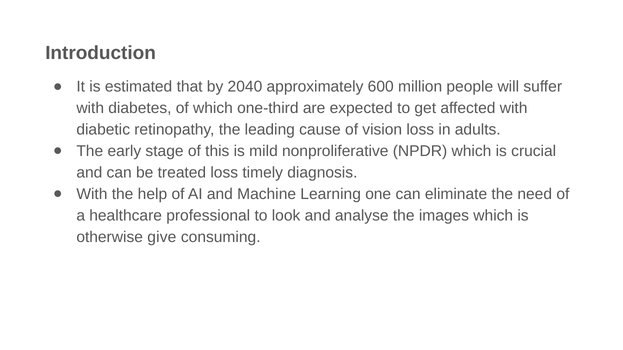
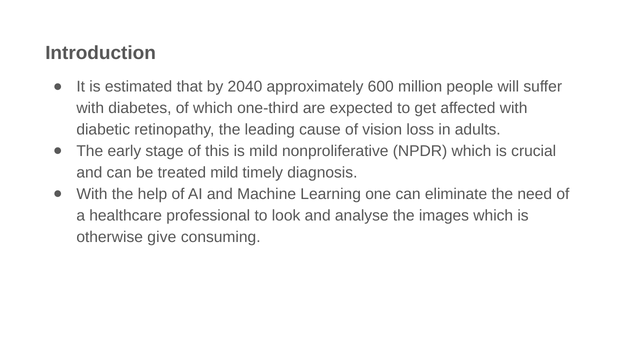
treated loss: loss -> mild (224, 173)
